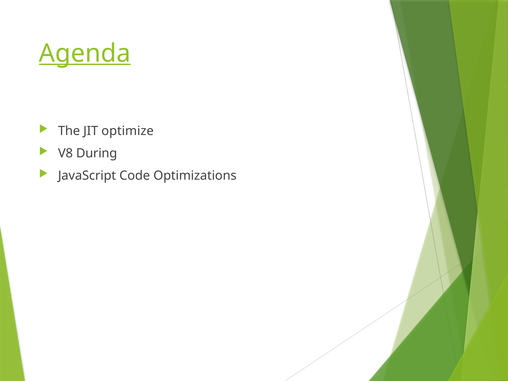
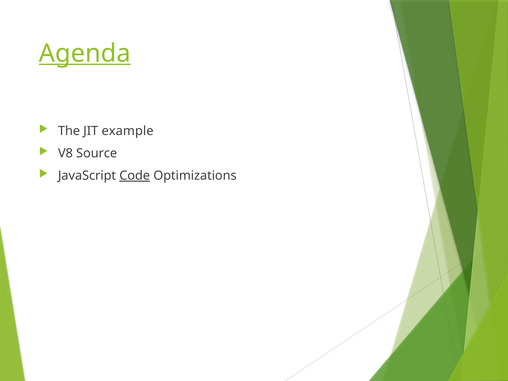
optimize: optimize -> example (128, 131)
During: During -> Source (97, 153)
Code underline: none -> present (135, 176)
